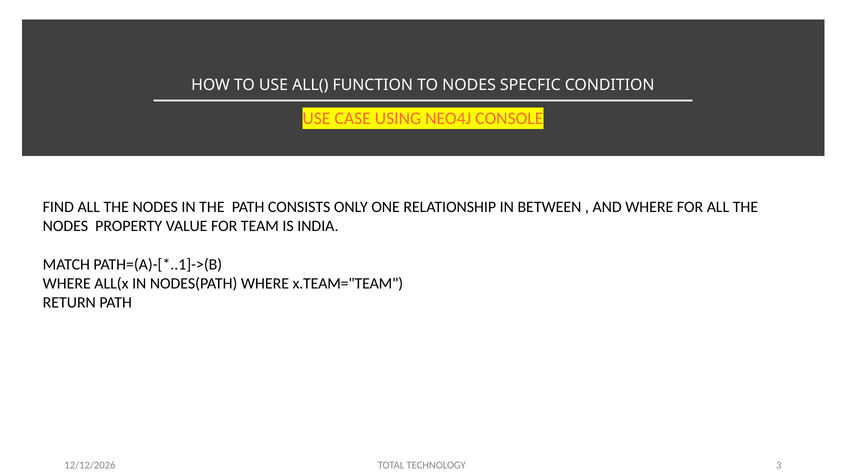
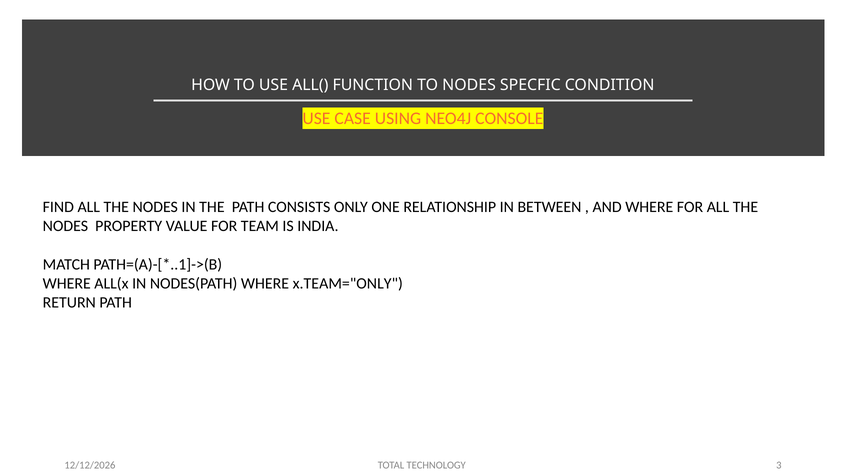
x.TEAM="TEAM: x.TEAM="TEAM -> x.TEAM="ONLY (348, 283)
